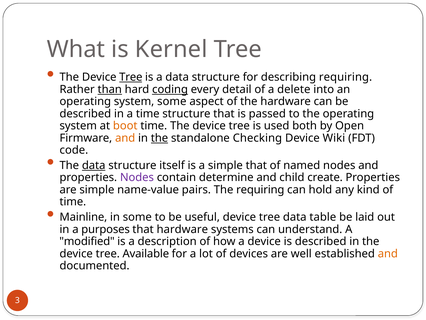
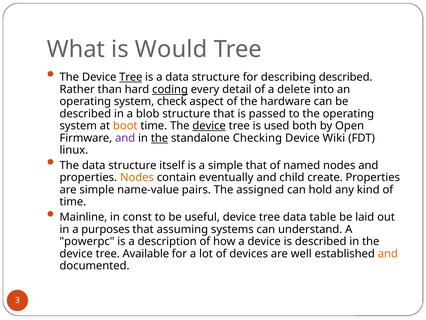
Kernel: Kernel -> Would (171, 49)
describing requiring: requiring -> described (346, 77)
than underline: present -> none (110, 89)
system some: some -> check (172, 101)
a time: time -> blob (148, 114)
device underline: none -> present (209, 126)
and colour: orange -> purple (125, 138)
code: code -> linux (74, 150)
data underline: present -> none (94, 165)
Nodes colour: purple -> orange (137, 177)
determine: determine -> eventually (226, 177)
The requiring: requiring -> assigned (260, 189)
in some: some -> const (137, 217)
that hardware: hardware -> assuming (182, 229)
modified: modified -> powerpc (87, 241)
